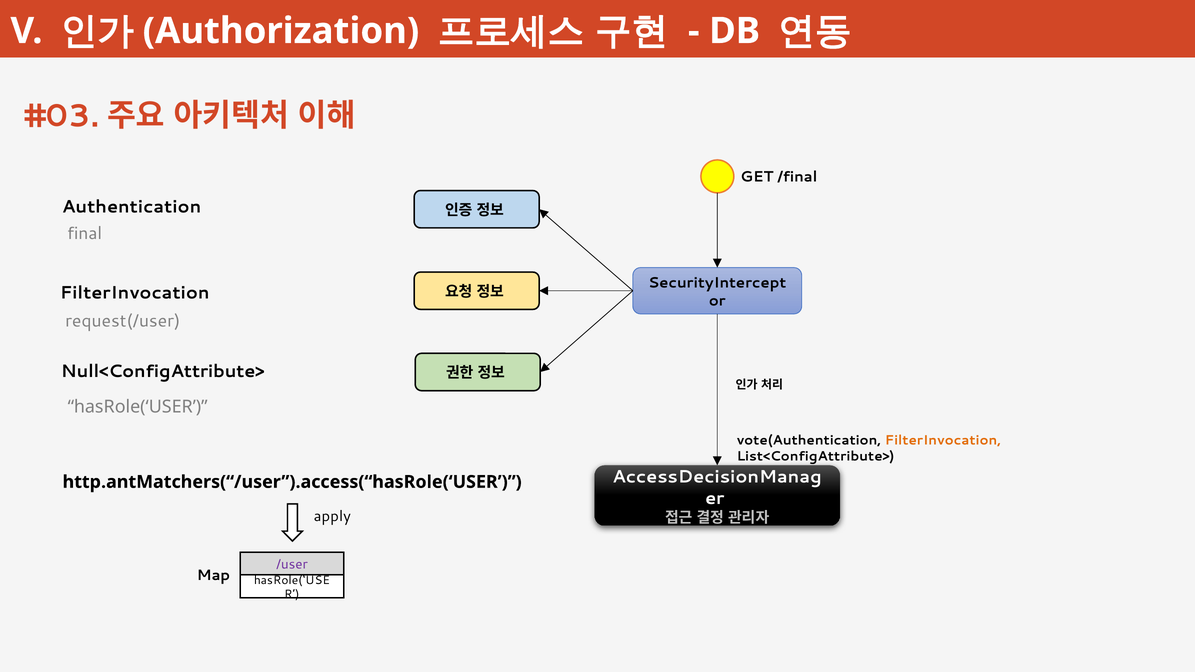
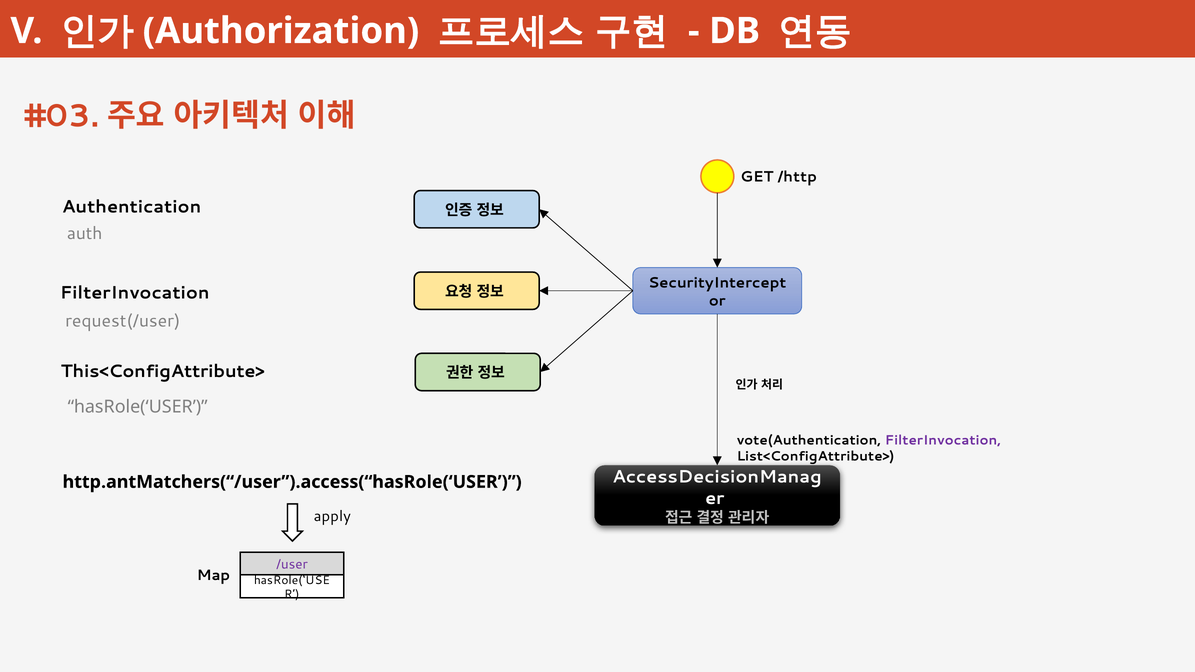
/final: /final -> /http (797, 177)
final: final -> auth (85, 234)
Null<ConfigAttribute>: Null<ConfigAttribute> -> This<ConfigAttribute> (163, 372)
FilterInvocation colour: orange -> purple (943, 440)
